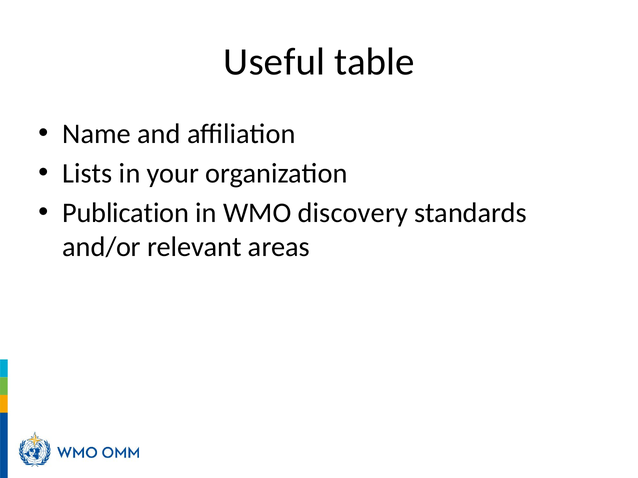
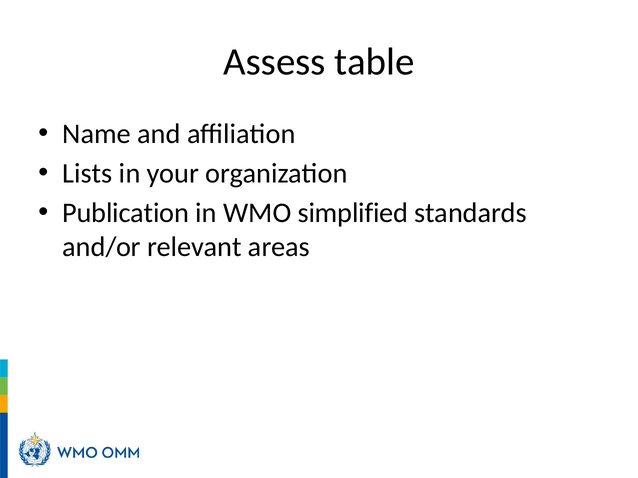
Useful: Useful -> Assess (274, 62)
discovery: discovery -> simplified (353, 213)
